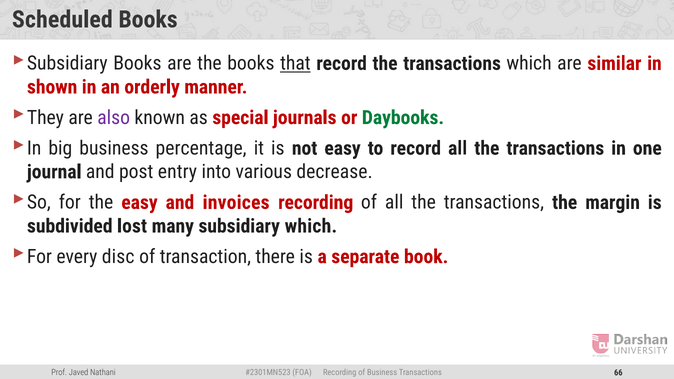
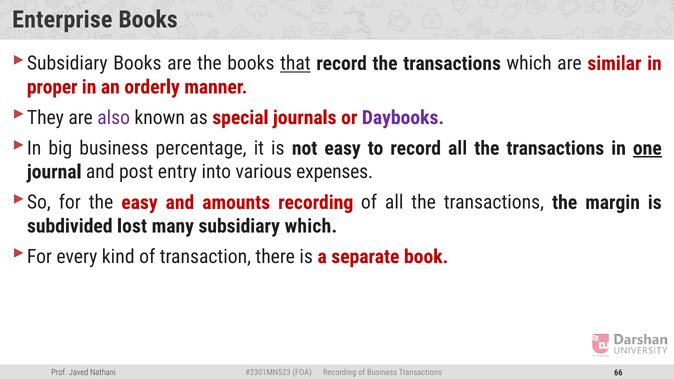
Scheduled: Scheduled -> Enterprise (62, 20)
shown: shown -> proper (52, 87)
Daybooks colour: green -> purple (403, 118)
one underline: none -> present (647, 148)
decrease: decrease -> expenses (335, 172)
invoices: invoices -> amounts (236, 203)
disc: disc -> kind (118, 257)
